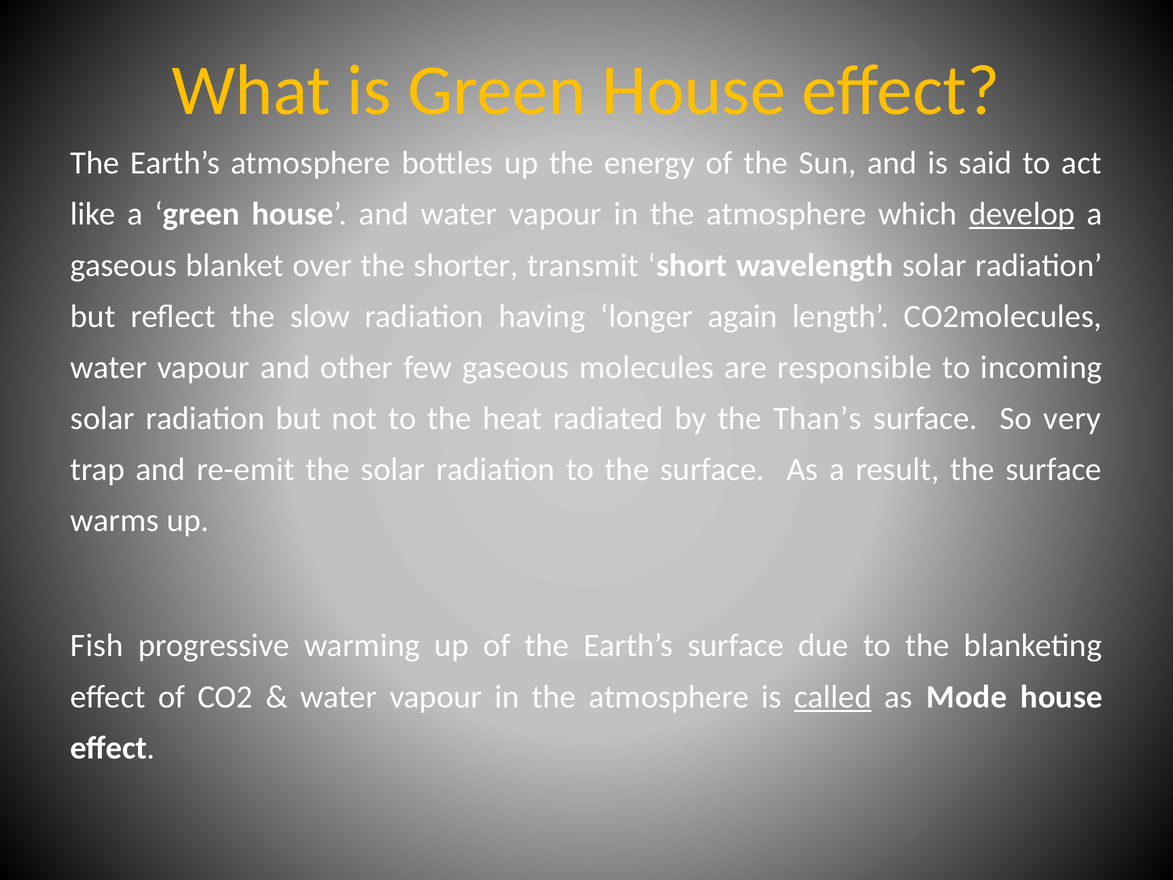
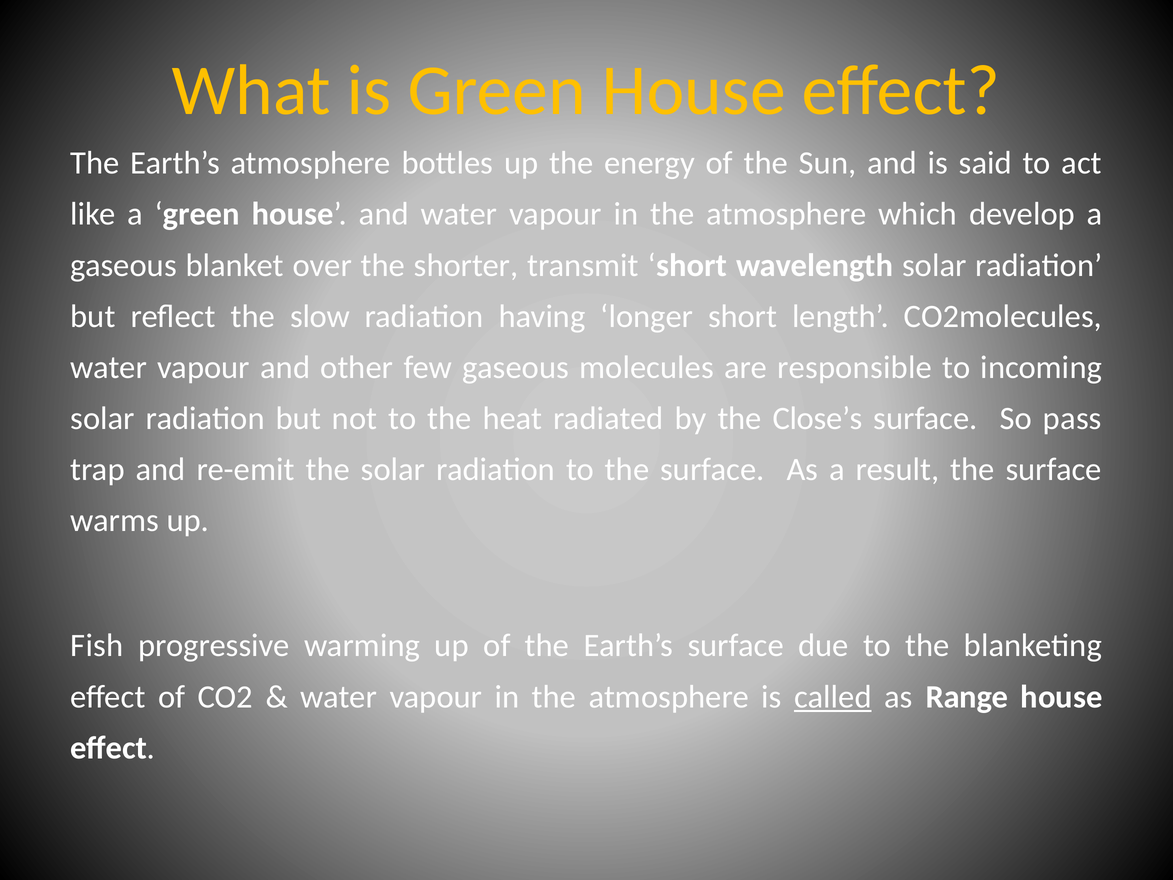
develop underline: present -> none (1022, 214)
longer again: again -> short (743, 316)
Than’s: Than’s -> Close’s (818, 418)
very: very -> pass (1072, 418)
Mode: Mode -> Range (967, 697)
